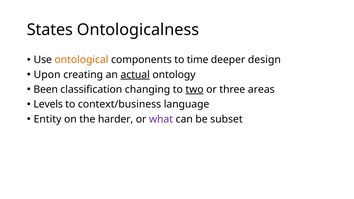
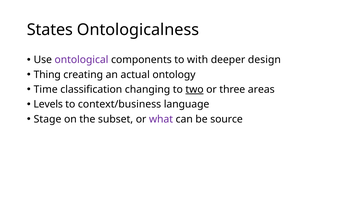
ontological colour: orange -> purple (81, 60)
time: time -> with (198, 60)
Upon: Upon -> Thing (47, 75)
actual underline: present -> none (135, 75)
Been: Been -> Time (46, 90)
Entity: Entity -> Stage (47, 119)
harder: harder -> subset (116, 119)
subset: subset -> source (226, 119)
